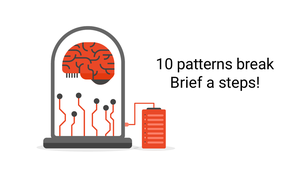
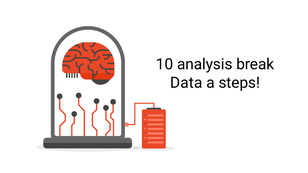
patterns: patterns -> analysis (205, 64)
Brief: Brief -> Data (186, 83)
